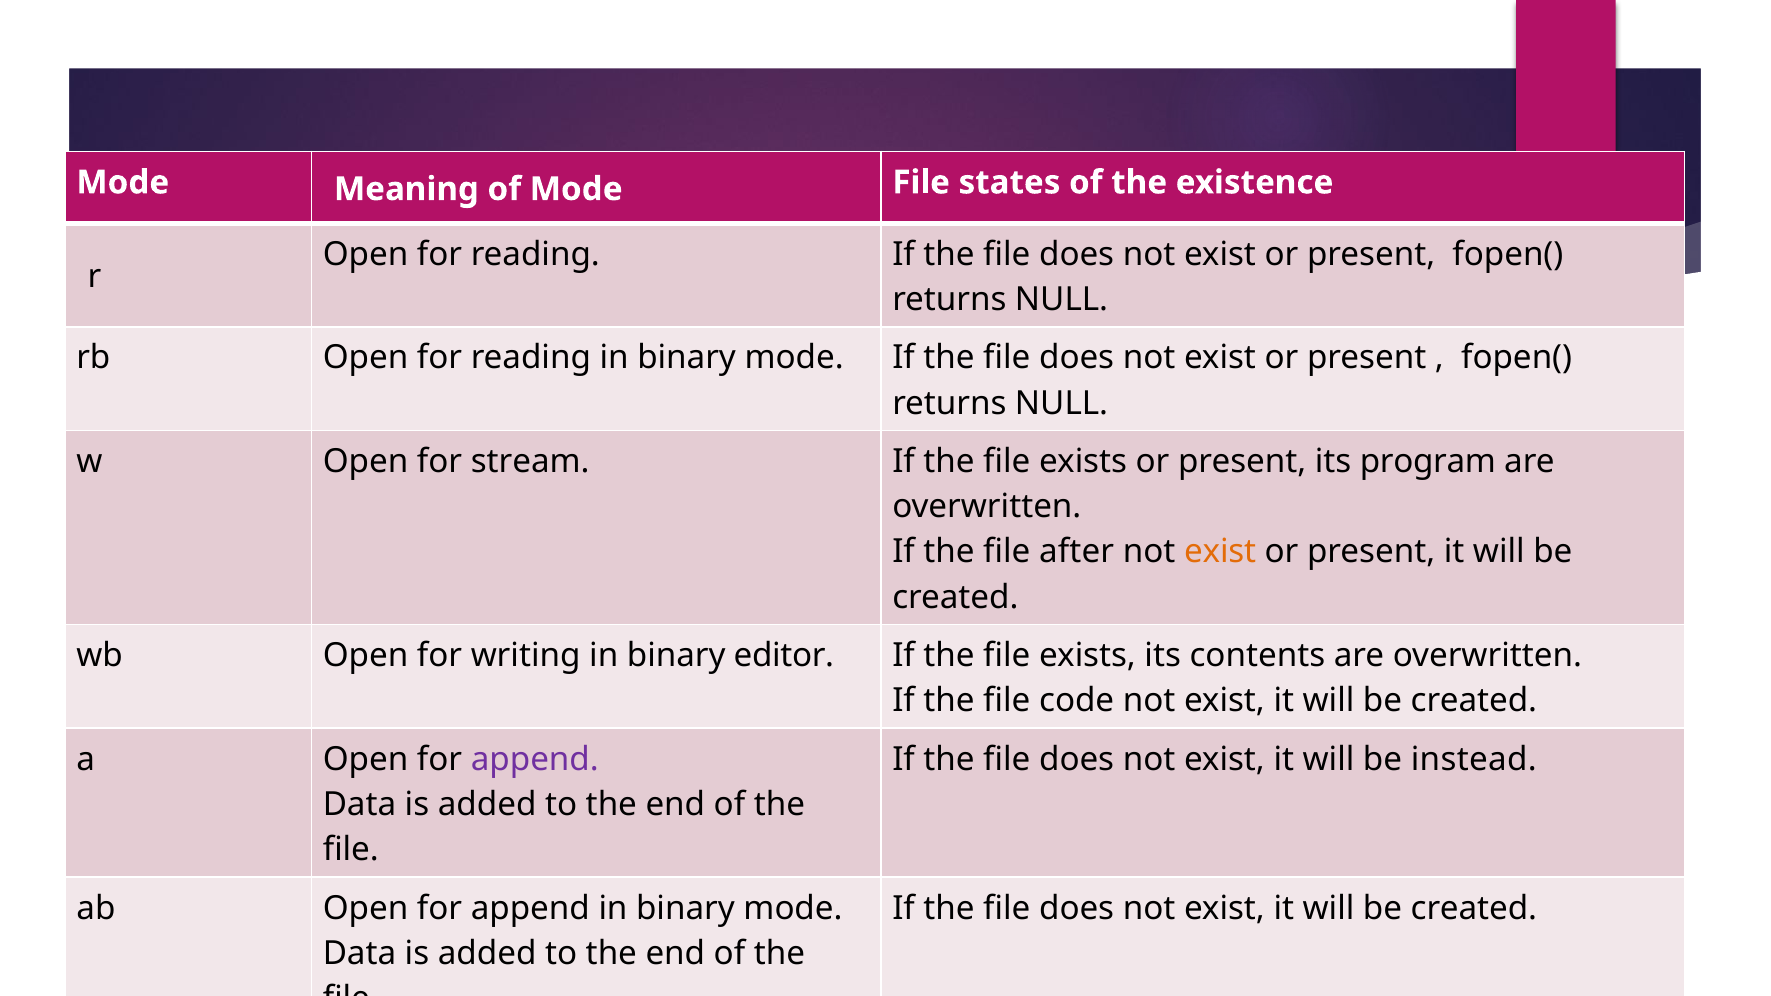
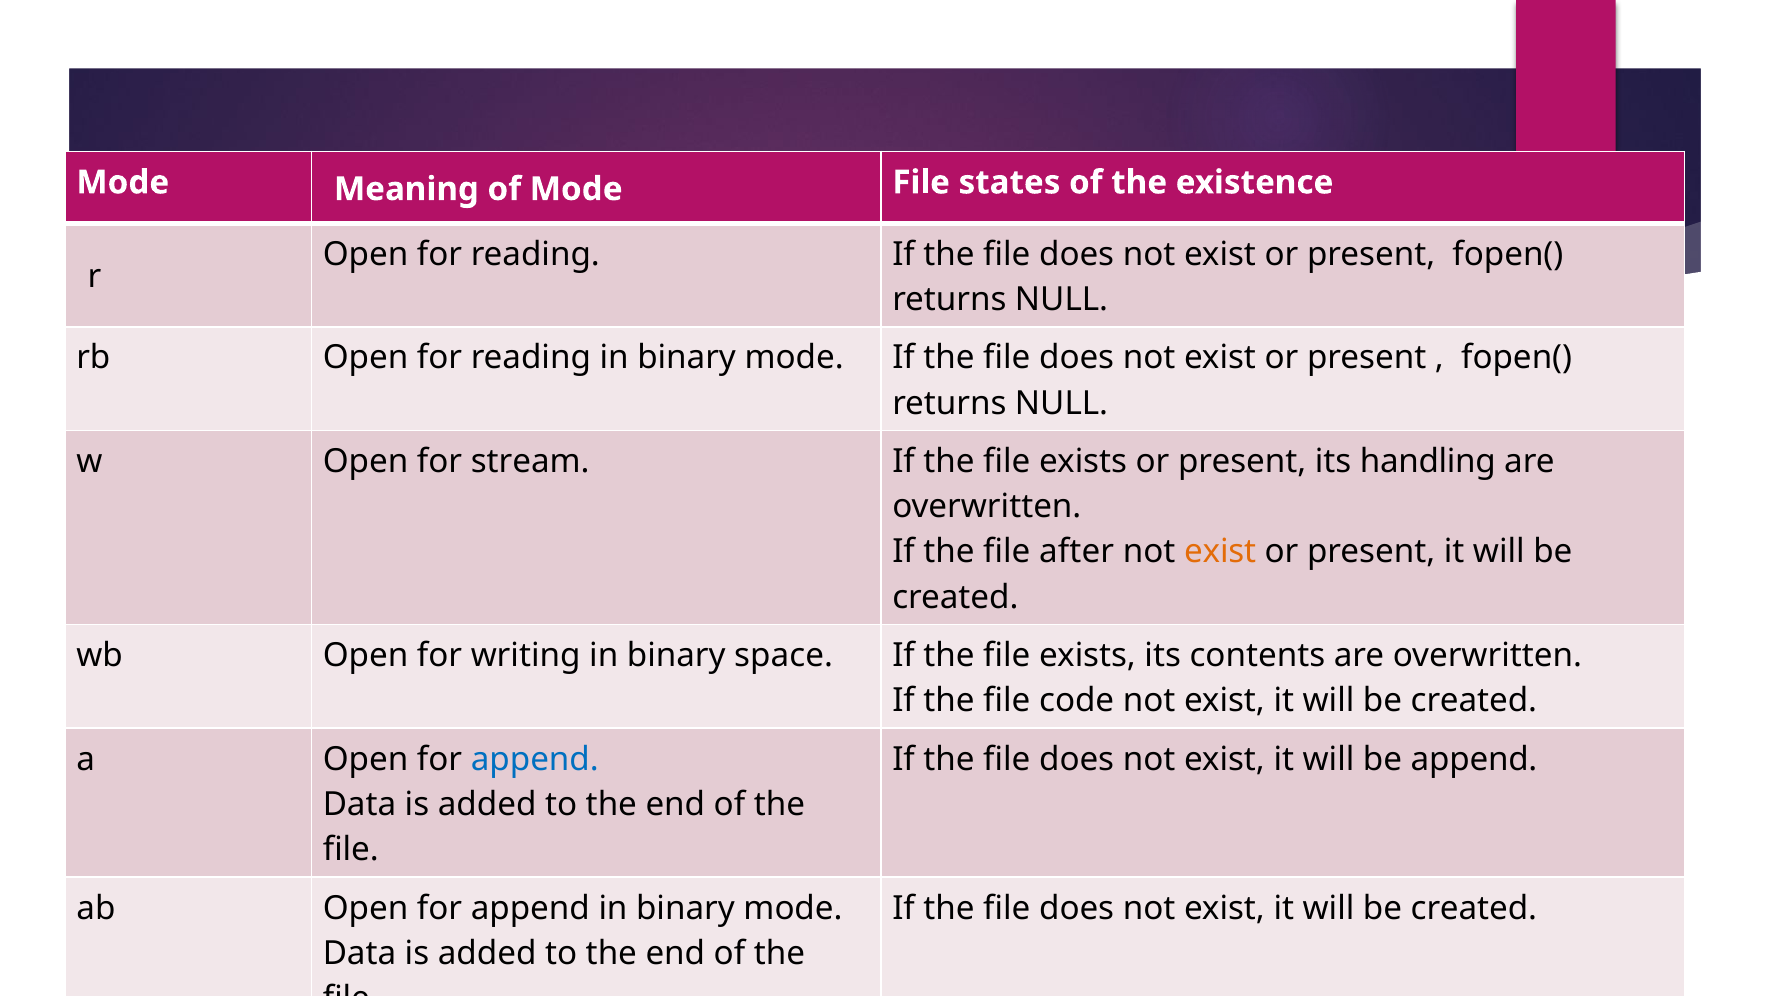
program: program -> handling (1428, 462)
editor: editor -> space (784, 656)
append colour: purple -> blue (535, 759)
be instead: instead -> append (1474, 759)
